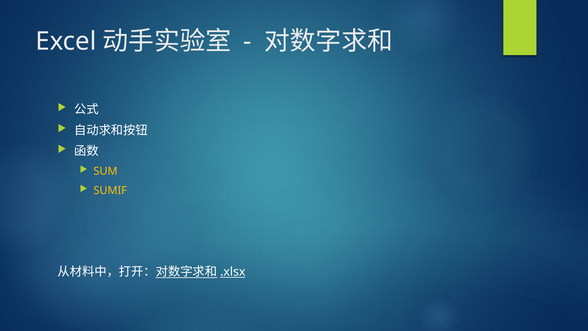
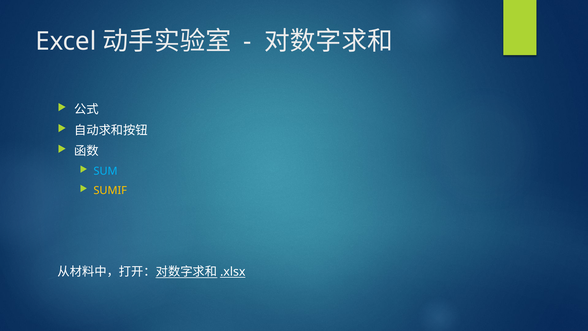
SUM colour: yellow -> light blue (106, 171)
